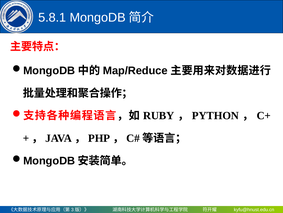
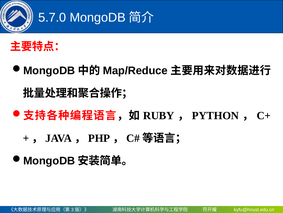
5.8.1: 5.8.1 -> 5.7.0 (52, 17)
